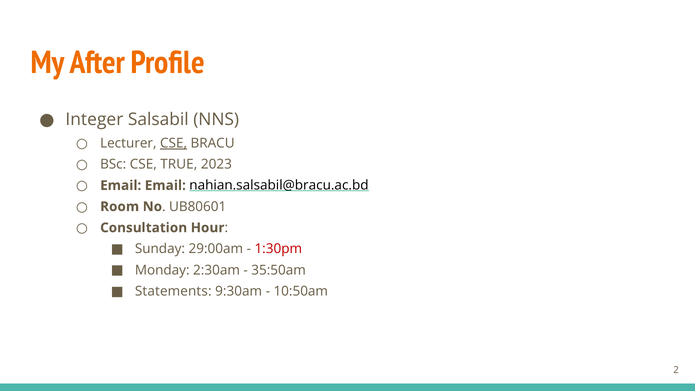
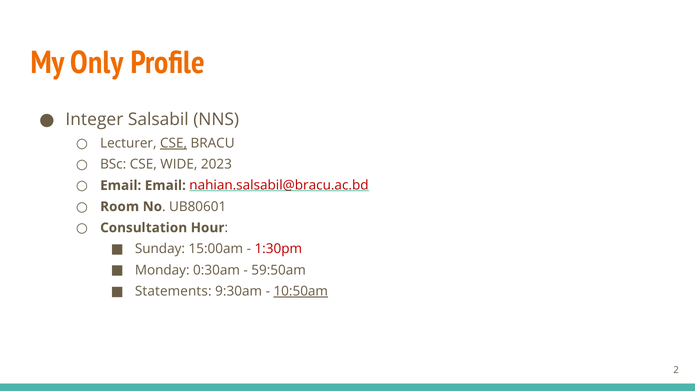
After: After -> Only (97, 63)
TRUE: TRUE -> WIDE (179, 164)
nahian.salsabil@bracu.ac.bd colour: black -> red (279, 185)
29:00am: 29:00am -> 15:00am (216, 249)
2:30am: 2:30am -> 0:30am (217, 270)
35:50am: 35:50am -> 59:50am (279, 270)
10:50am underline: none -> present (301, 291)
